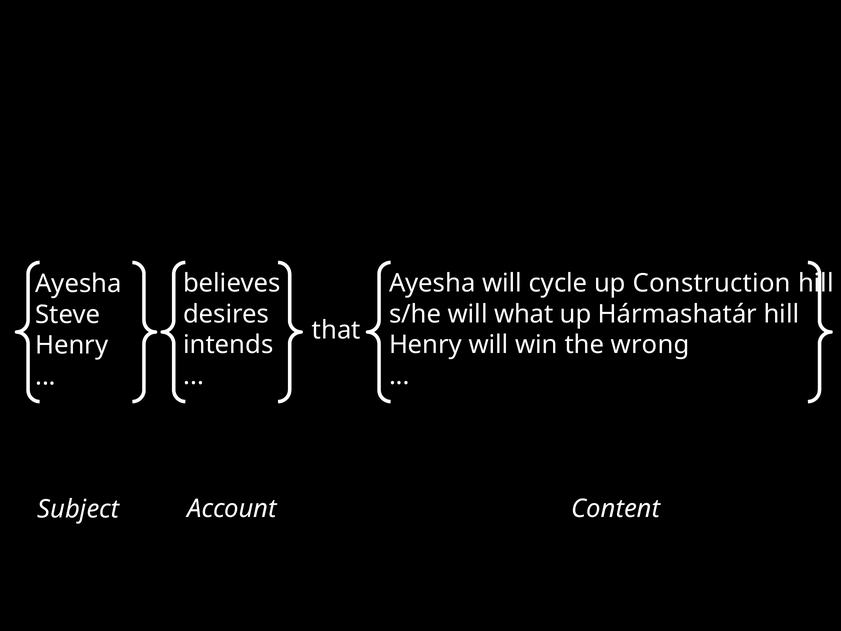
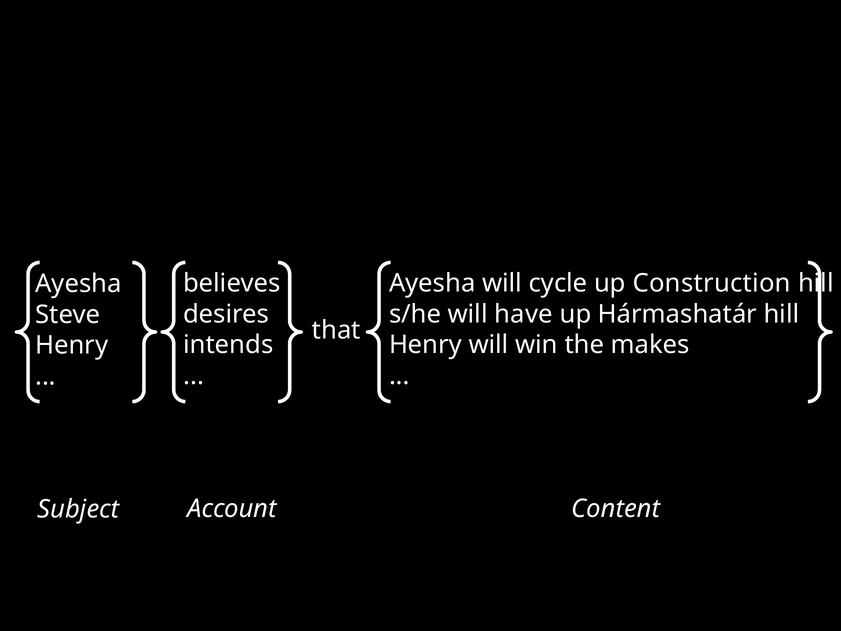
what: what -> have (524, 314)
wrong: wrong -> makes (650, 345)
